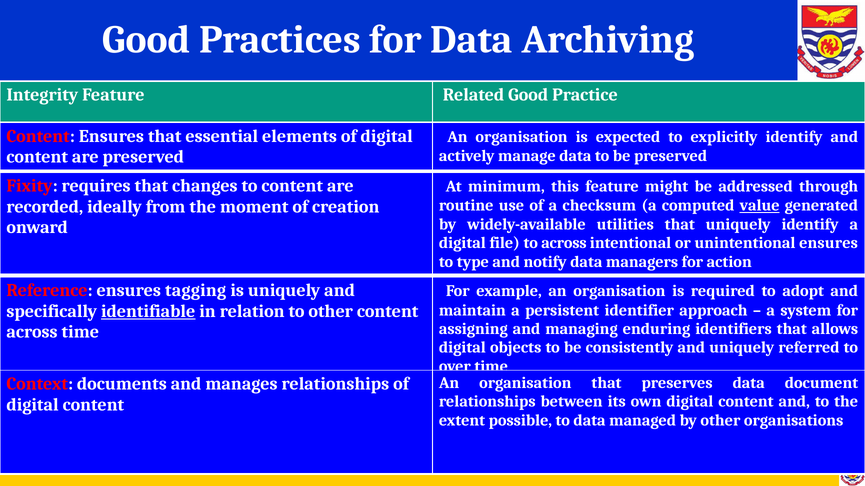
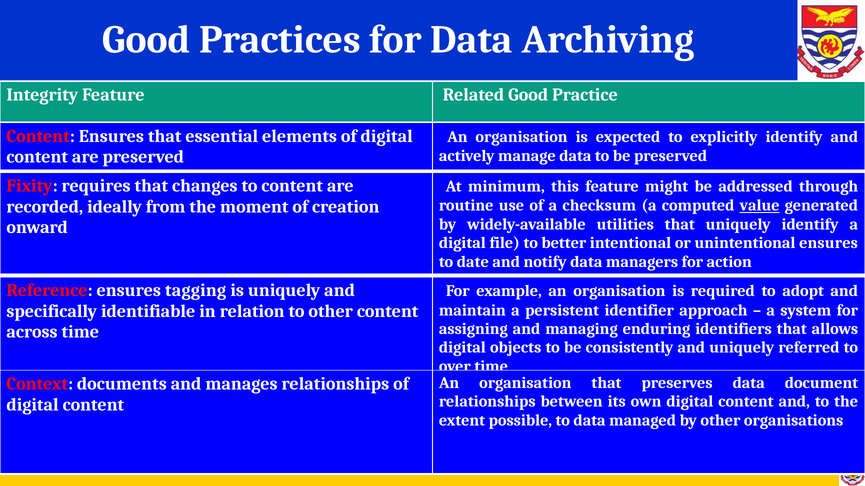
to across: across -> better (564, 243)
type: type -> date (473, 262)
identifiable underline: present -> none (148, 312)
